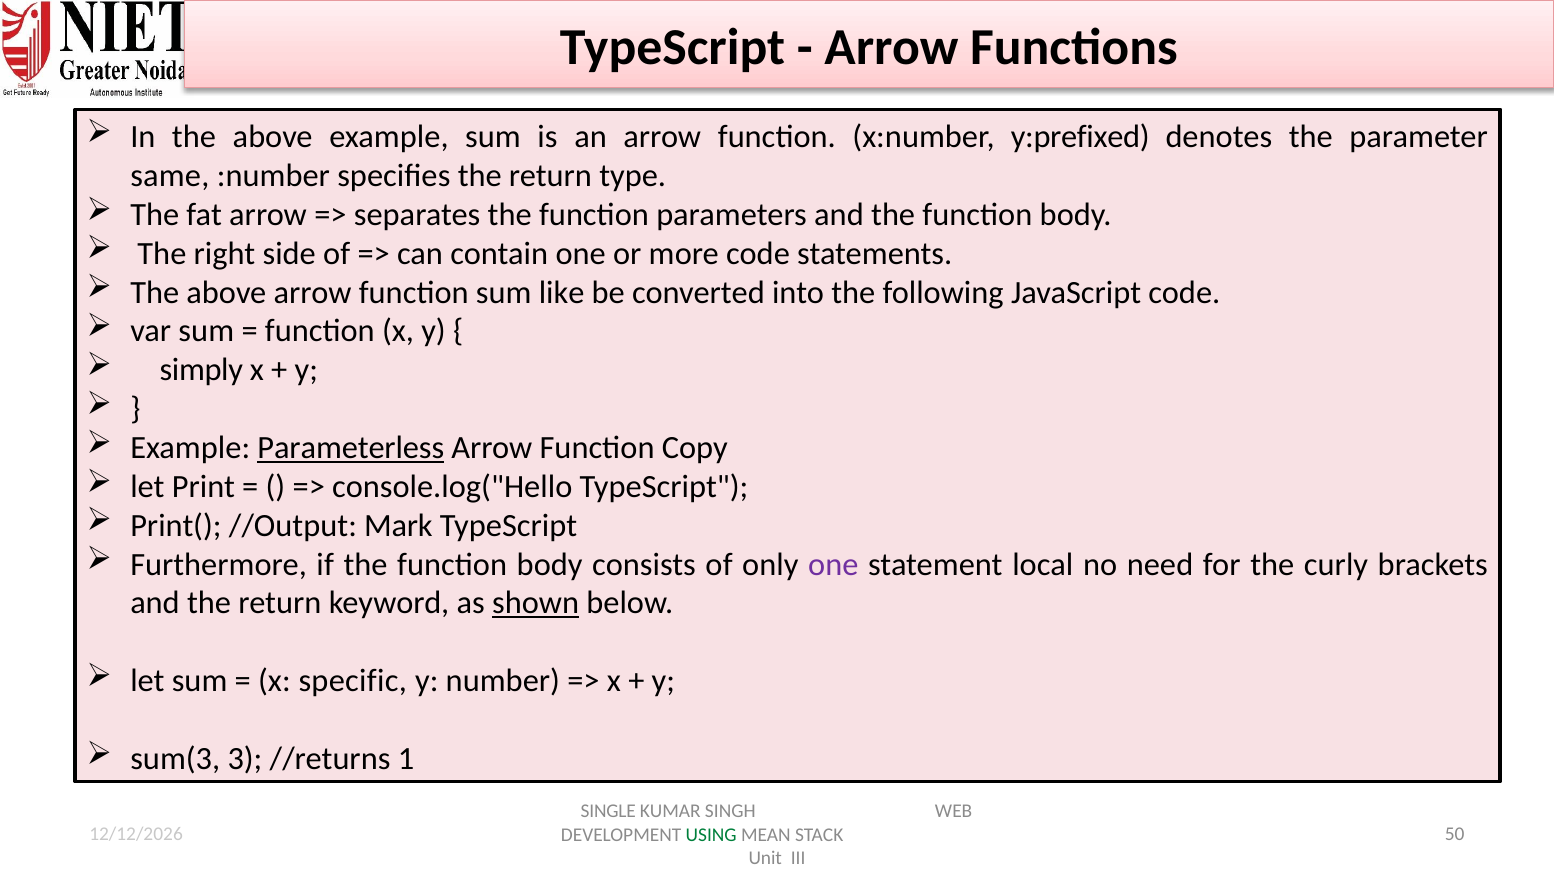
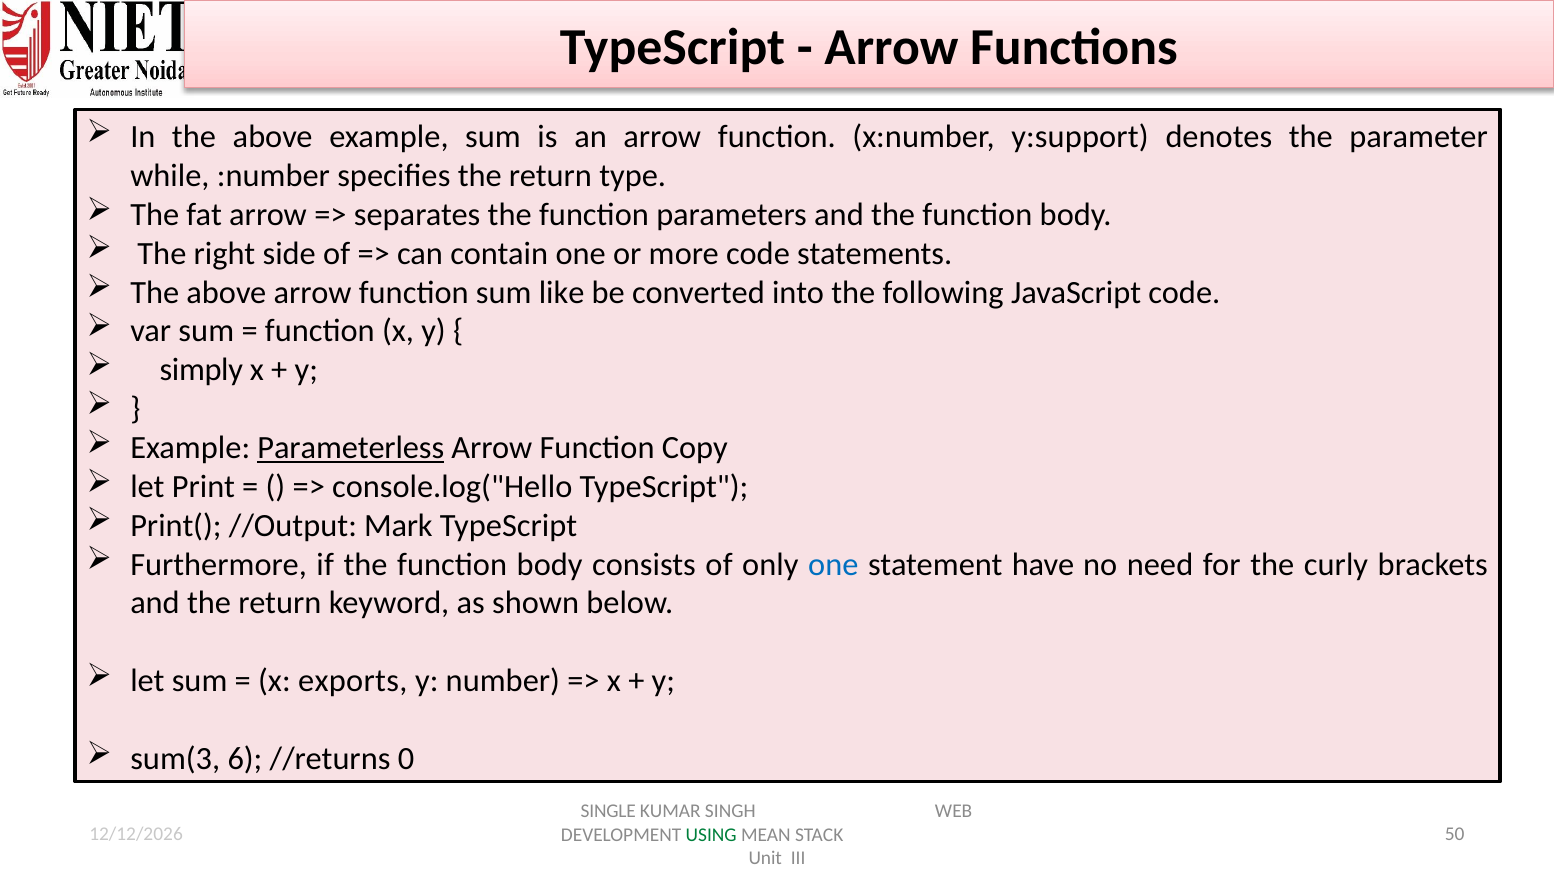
y:prefixed: y:prefixed -> y:support (1080, 137)
same: same -> while (170, 176)
one colour: purple -> blue (833, 564)
local: local -> have (1043, 564)
shown underline: present -> none (536, 603)
specific: specific -> exports (353, 681)
3: 3 -> 6 (245, 759)
1: 1 -> 0 (406, 759)
